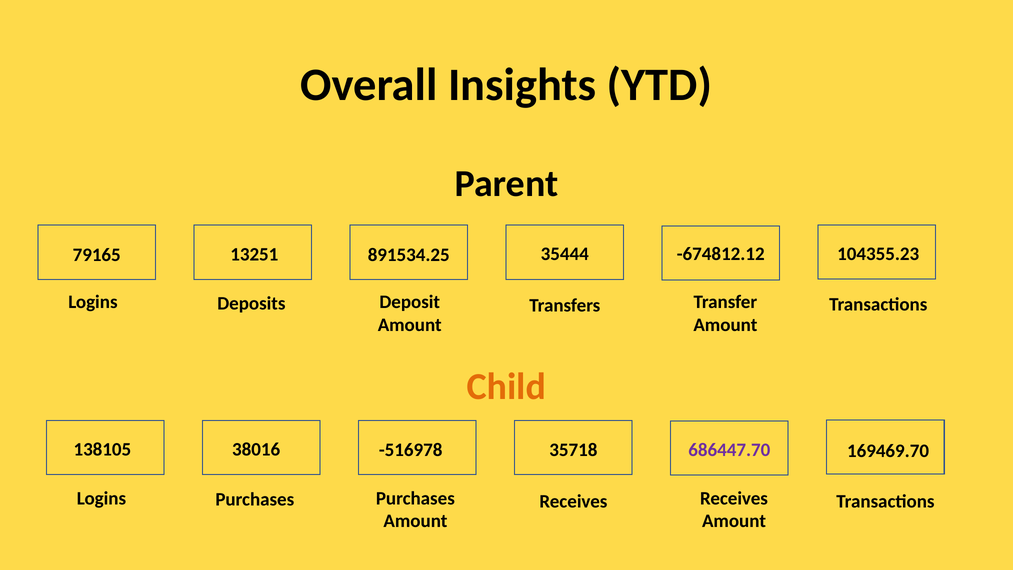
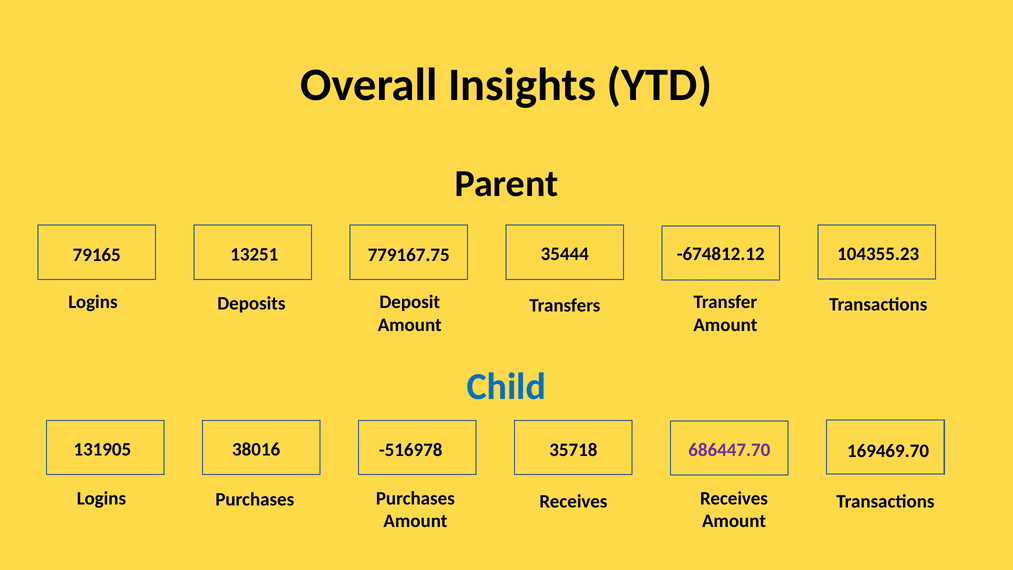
891534.25: 891534.25 -> 779167.75 (409, 255)
Child colour: orange -> blue (506, 386)
138105: 138105 -> 131905 (102, 450)
